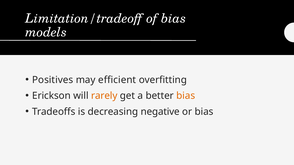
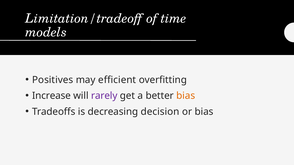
of bias: bias -> time (174, 18)
Erickson: Erickson -> Increase (52, 96)
rarely colour: orange -> purple (104, 96)
negative: negative -> decision (160, 112)
